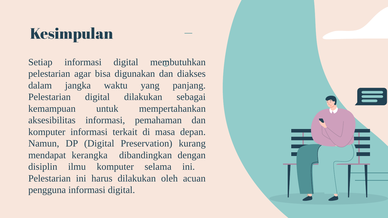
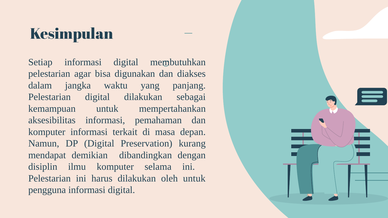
kerangka: kerangka -> demikian (90, 155)
oleh acuan: acuan -> untuk (194, 179)
